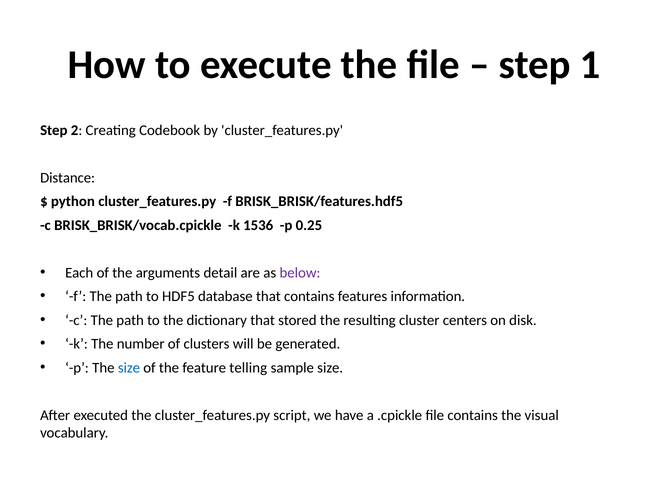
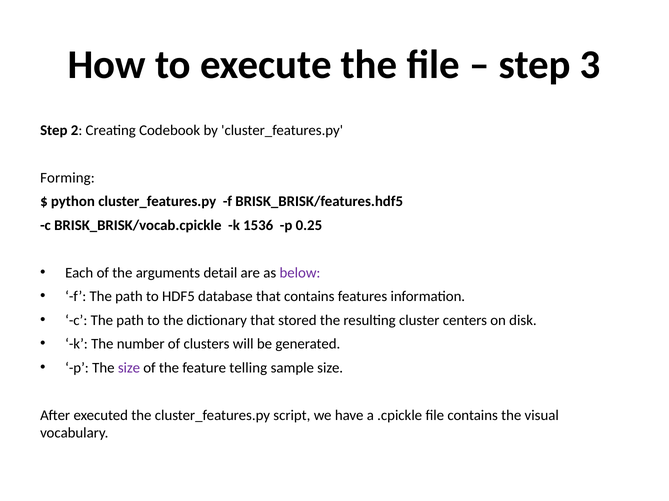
1: 1 -> 3 (590, 65)
Distance: Distance -> Forming (67, 178)
size colour: blue -> purple (129, 368)
